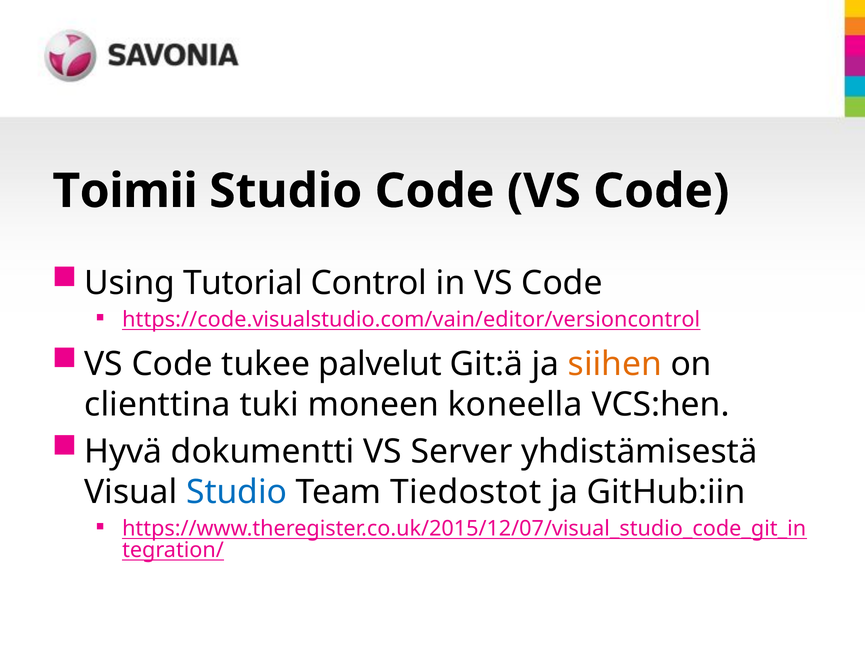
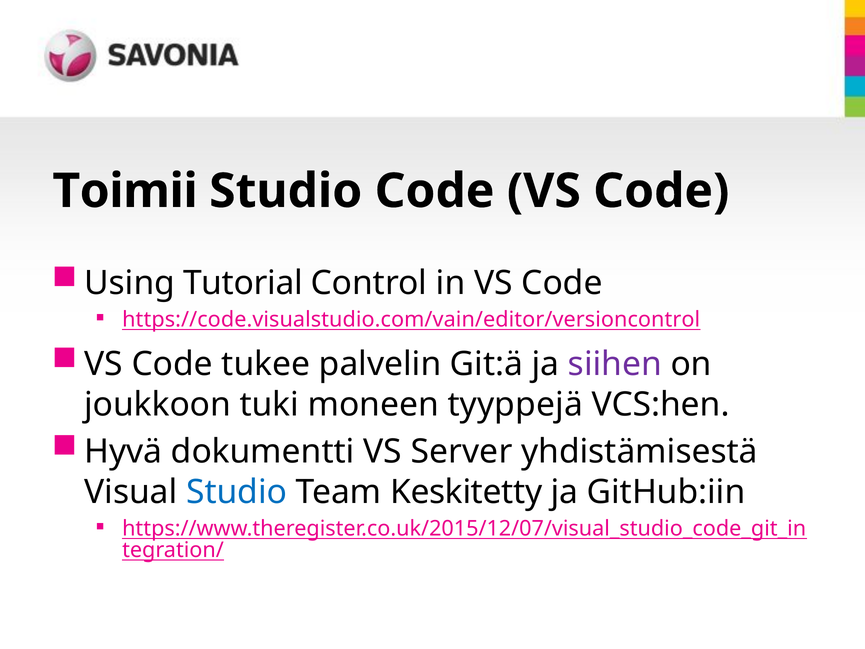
palvelut: palvelut -> palvelin (380, 364)
siihen colour: orange -> purple (615, 364)
clienttina: clienttina -> joukkoon (158, 404)
koneella: koneella -> tyyppejä (515, 404)
Tiedostot: Tiedostot -> Keskitetty (466, 492)
